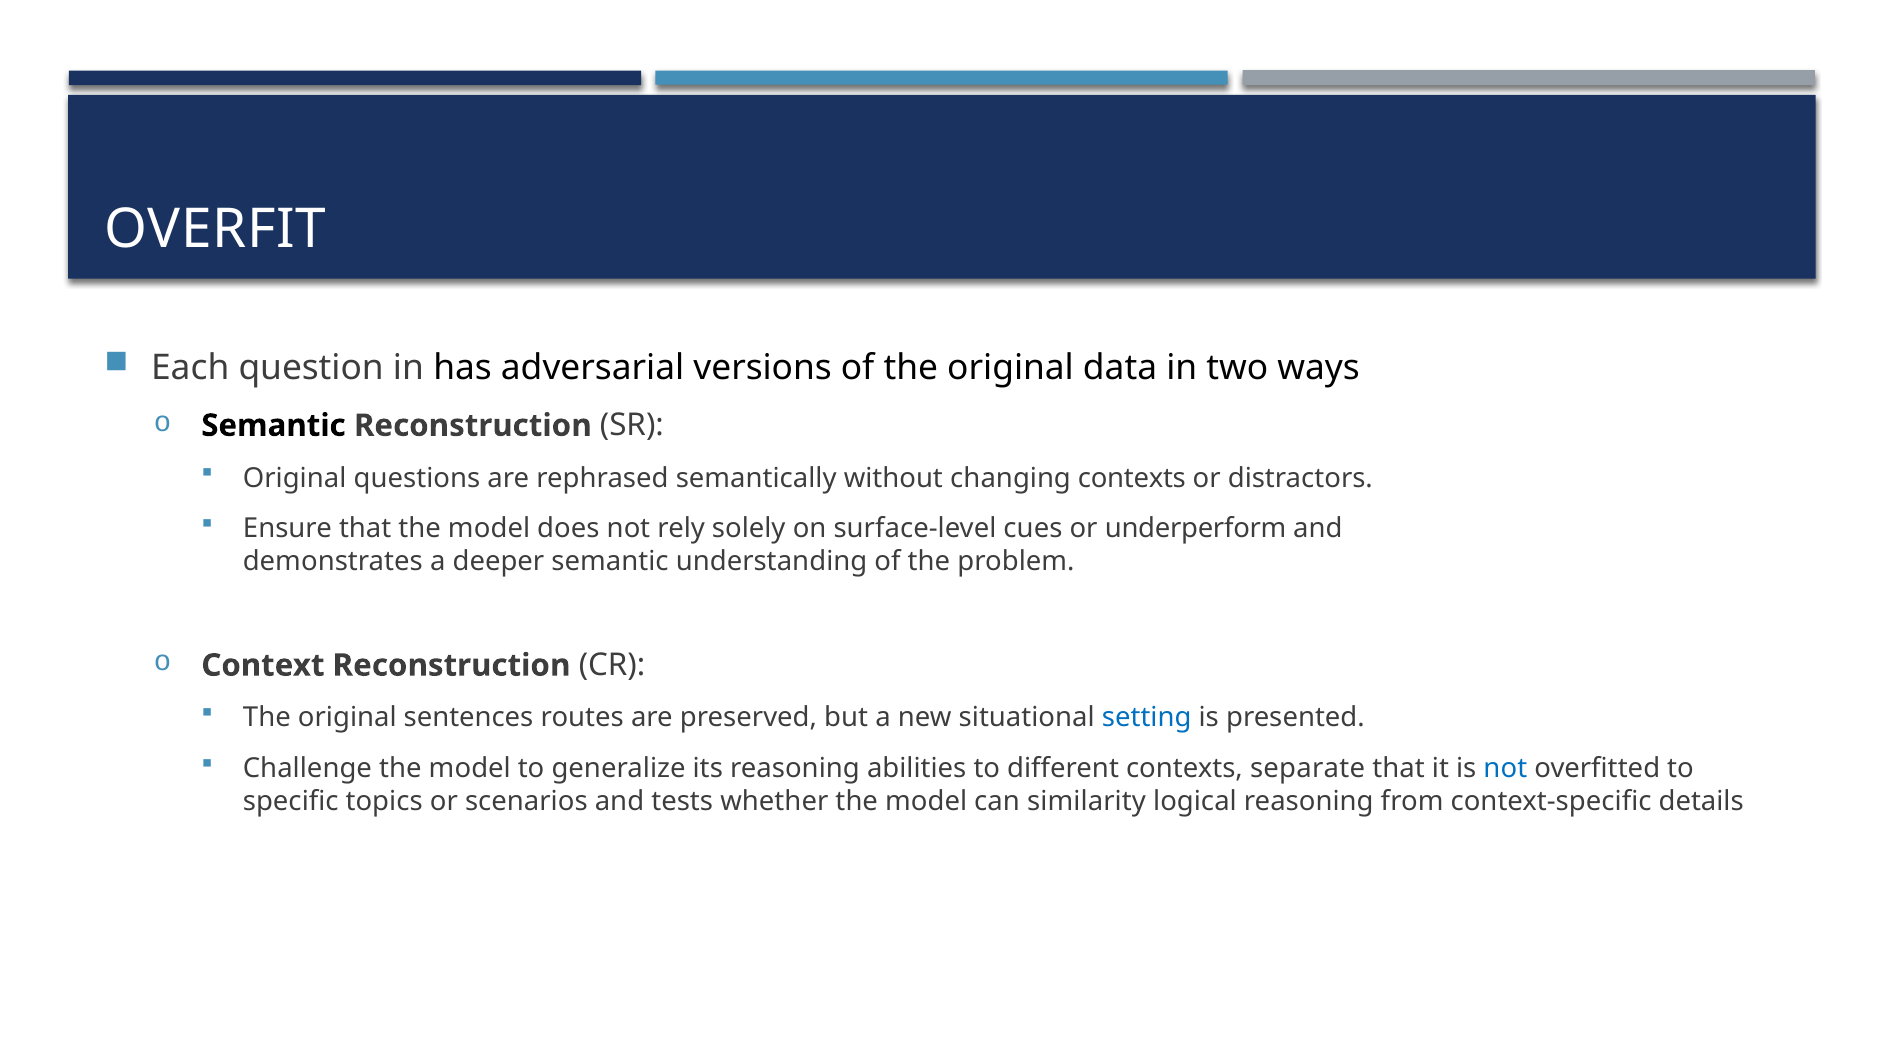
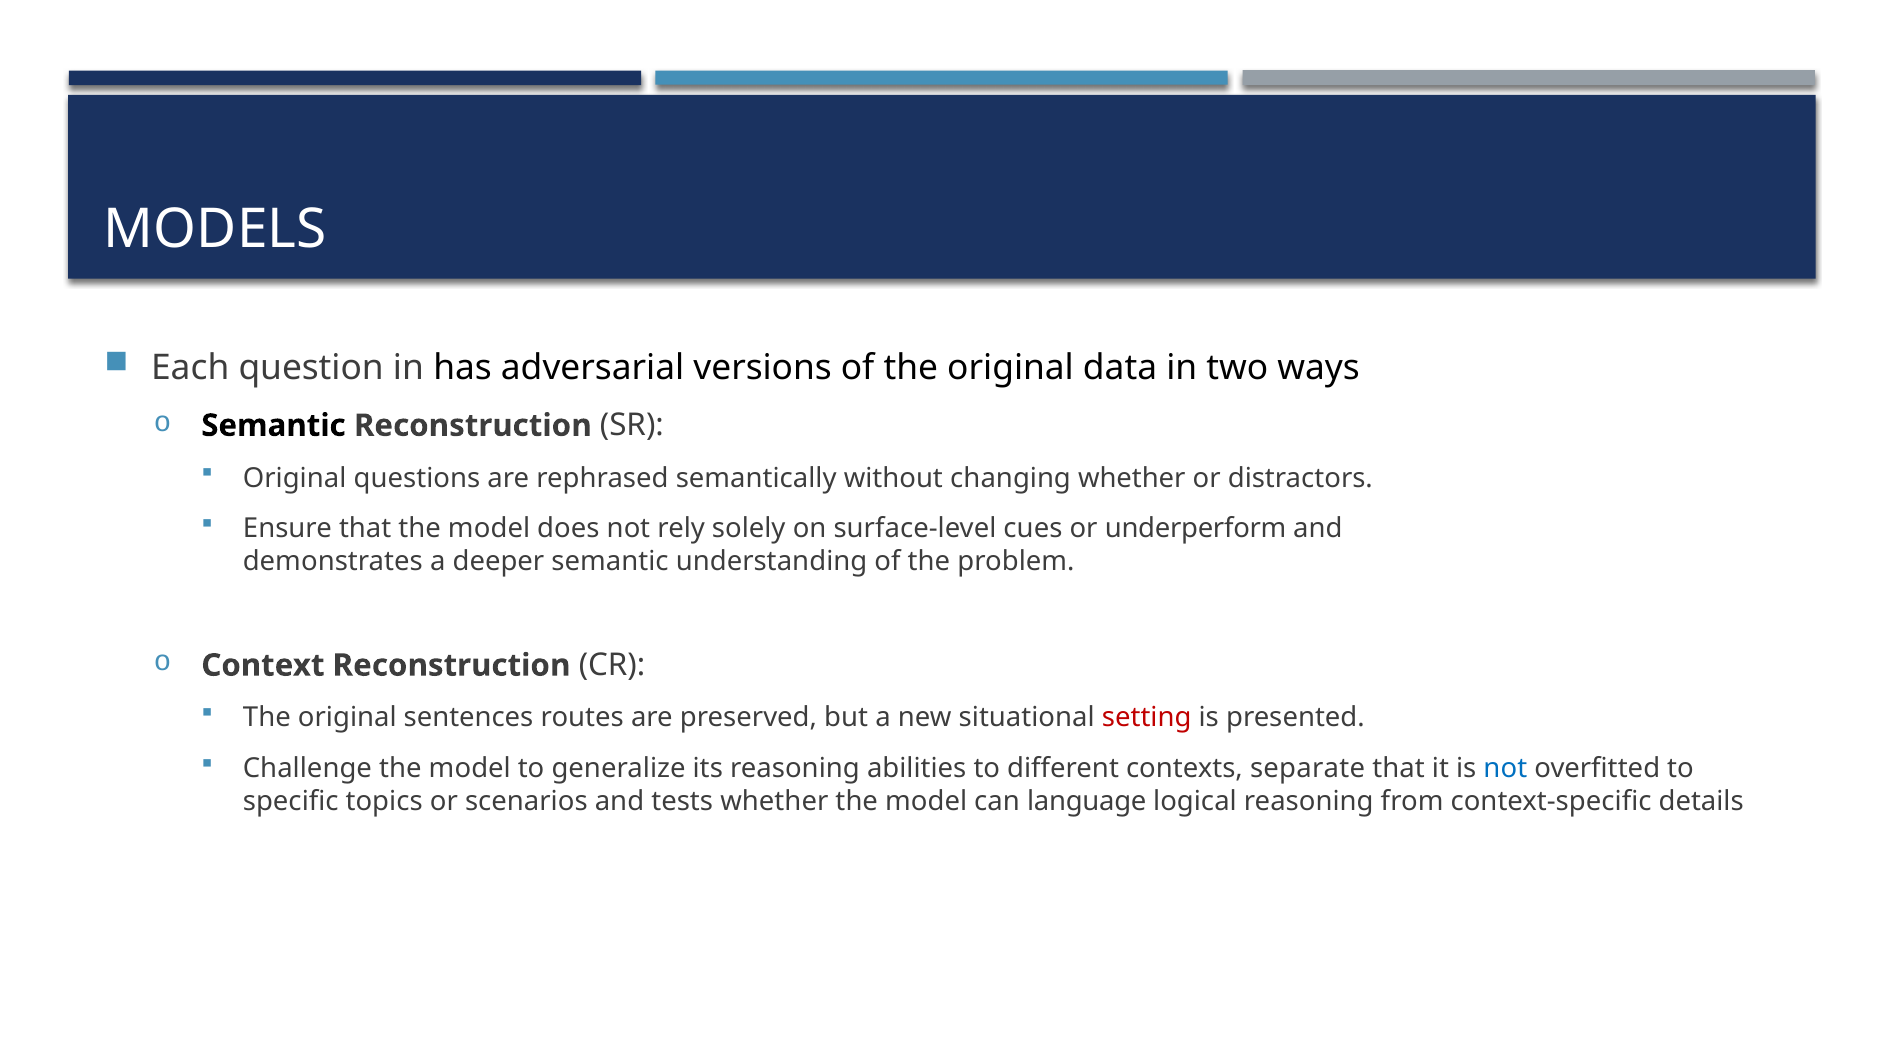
OVERFIT: OVERFIT -> MODELS (215, 229)
changing contexts: contexts -> whether (1132, 478)
setting colour: blue -> red (1147, 718)
similarity: similarity -> language (1087, 801)
